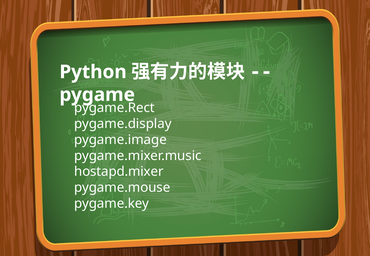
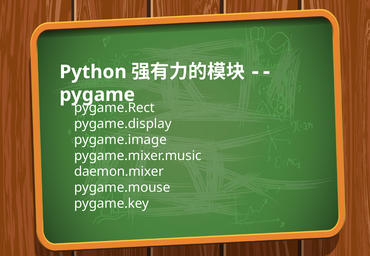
hostapd.mixer: hostapd.mixer -> daemon.mixer (119, 172)
